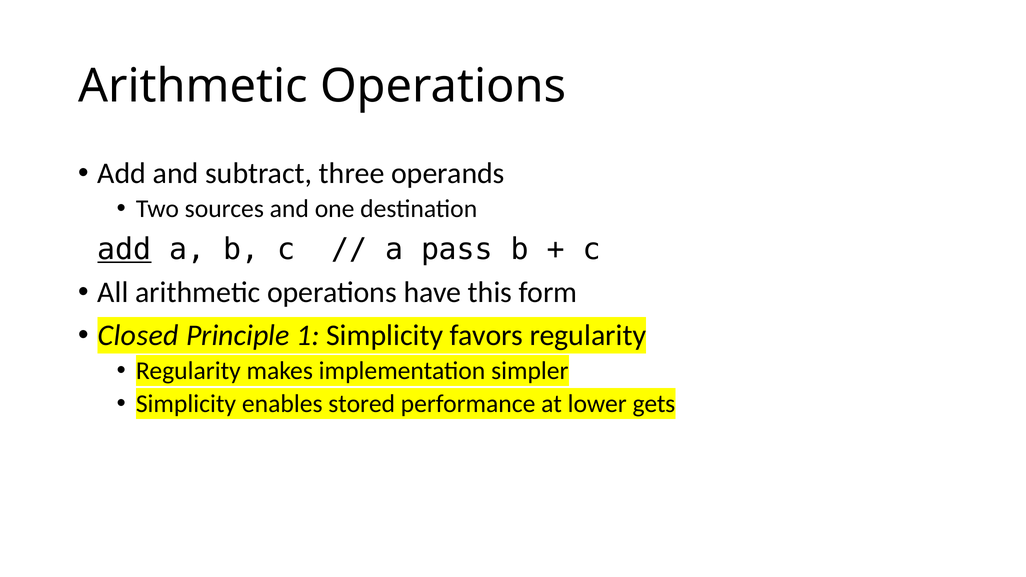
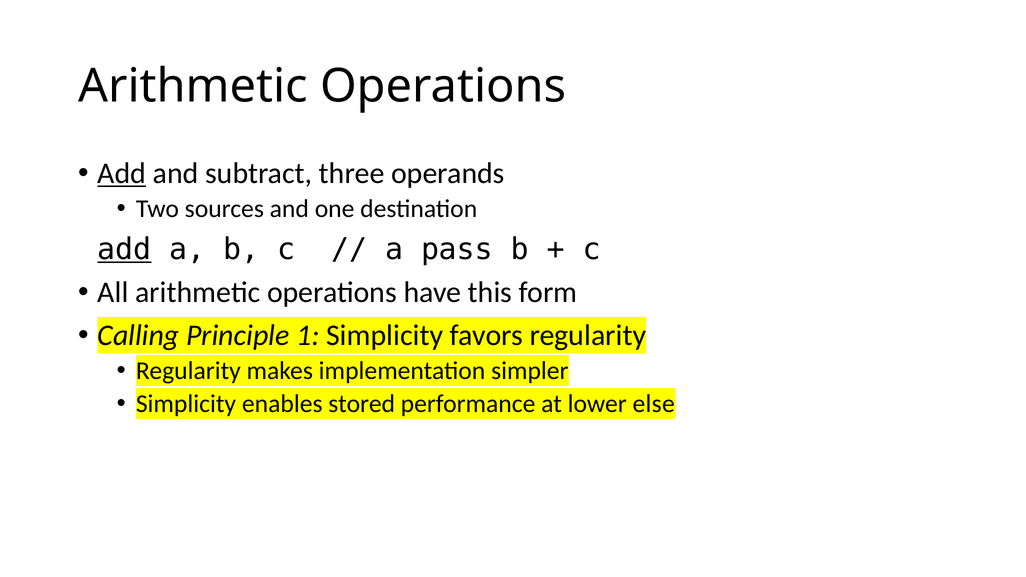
Add underline: none -> present (122, 173)
Closed: Closed -> Calling (138, 336)
gets: gets -> else (654, 404)
